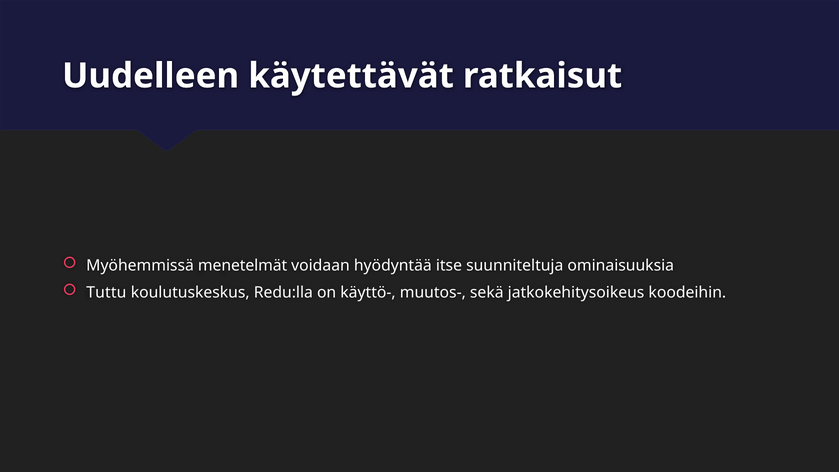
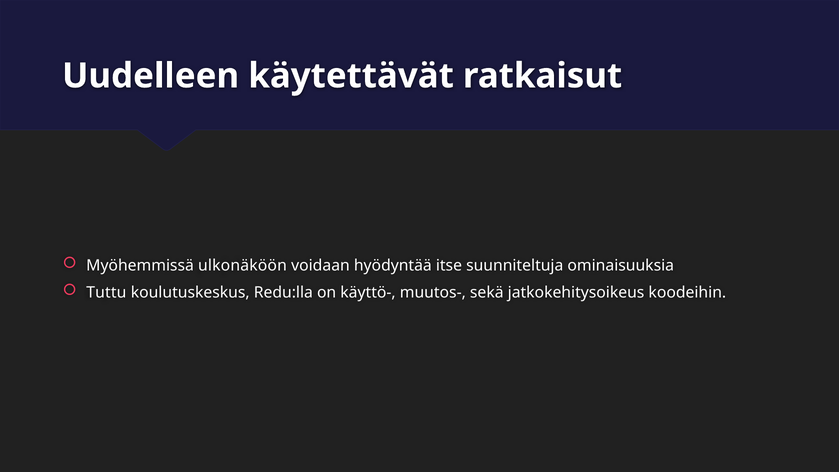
menetelmät: menetelmät -> ulkonäköön (242, 265)
